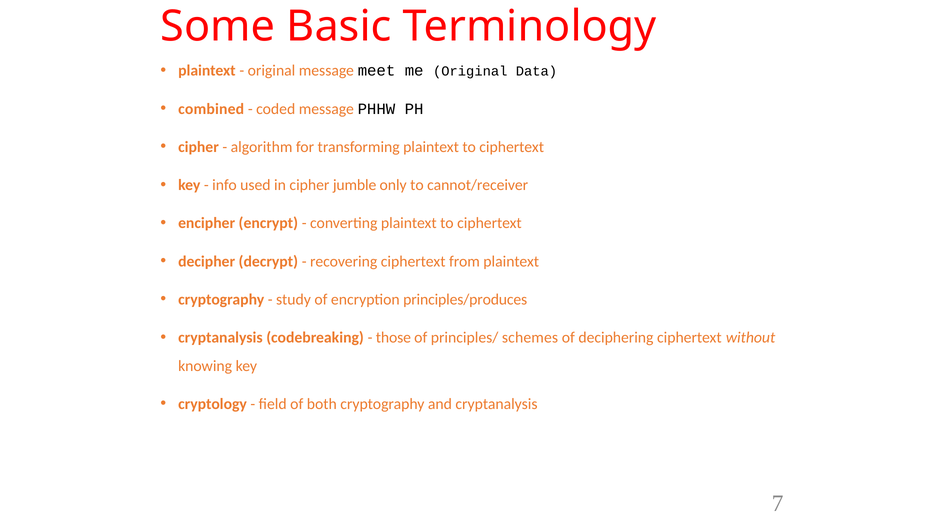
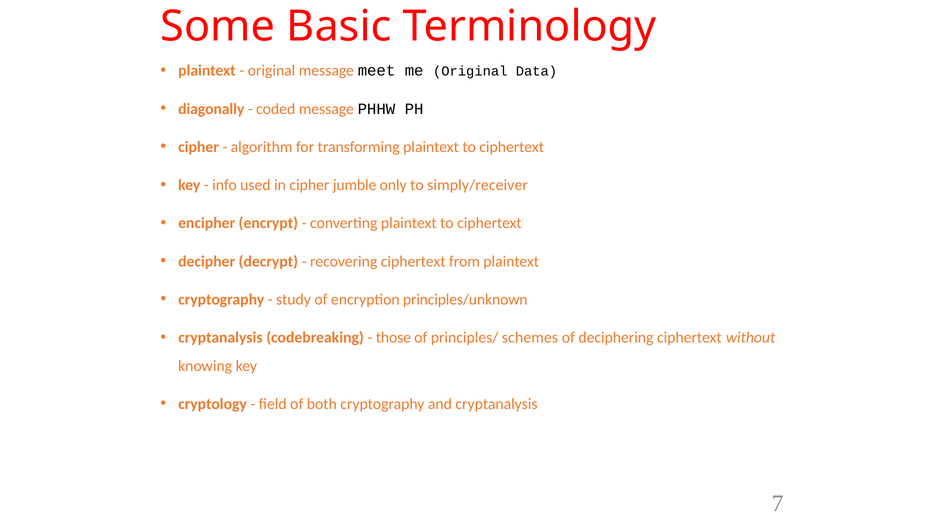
combined: combined -> diagonally (211, 109)
cannot/receiver: cannot/receiver -> simply/receiver (478, 185)
principles/produces: principles/produces -> principles/unknown (465, 299)
